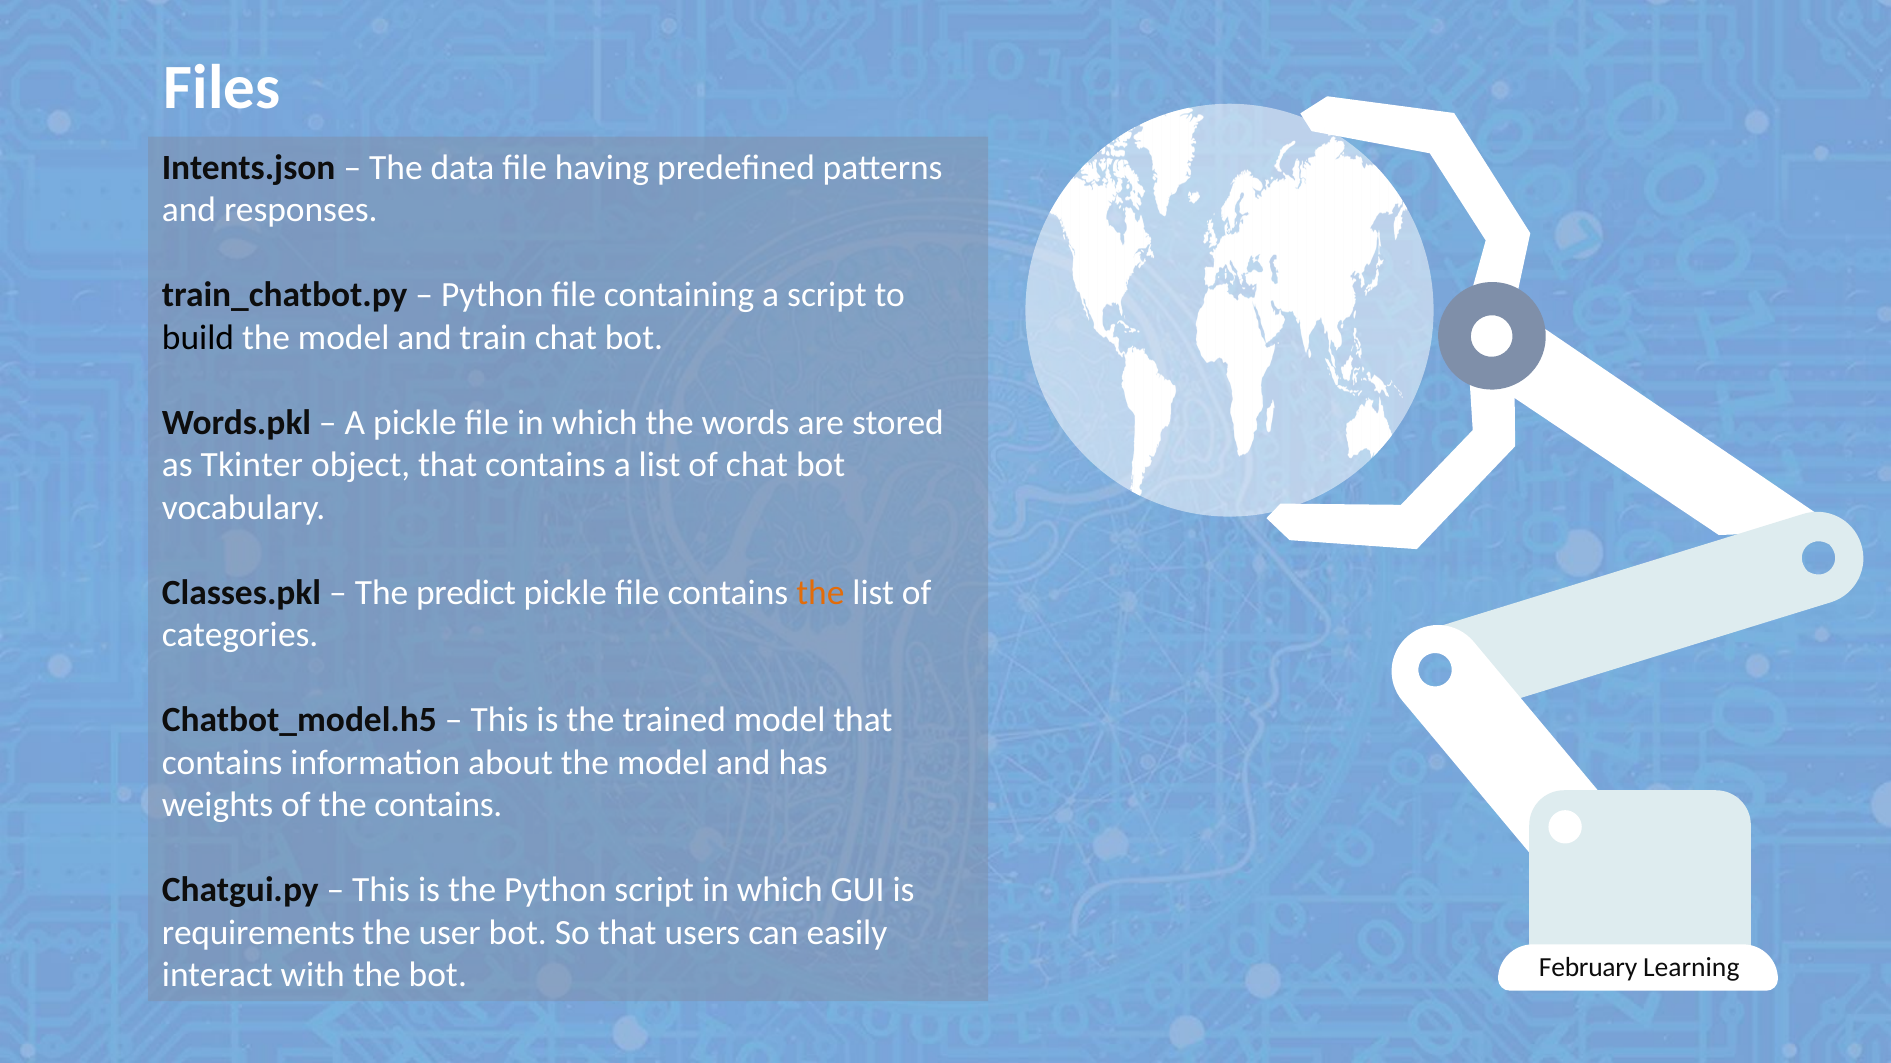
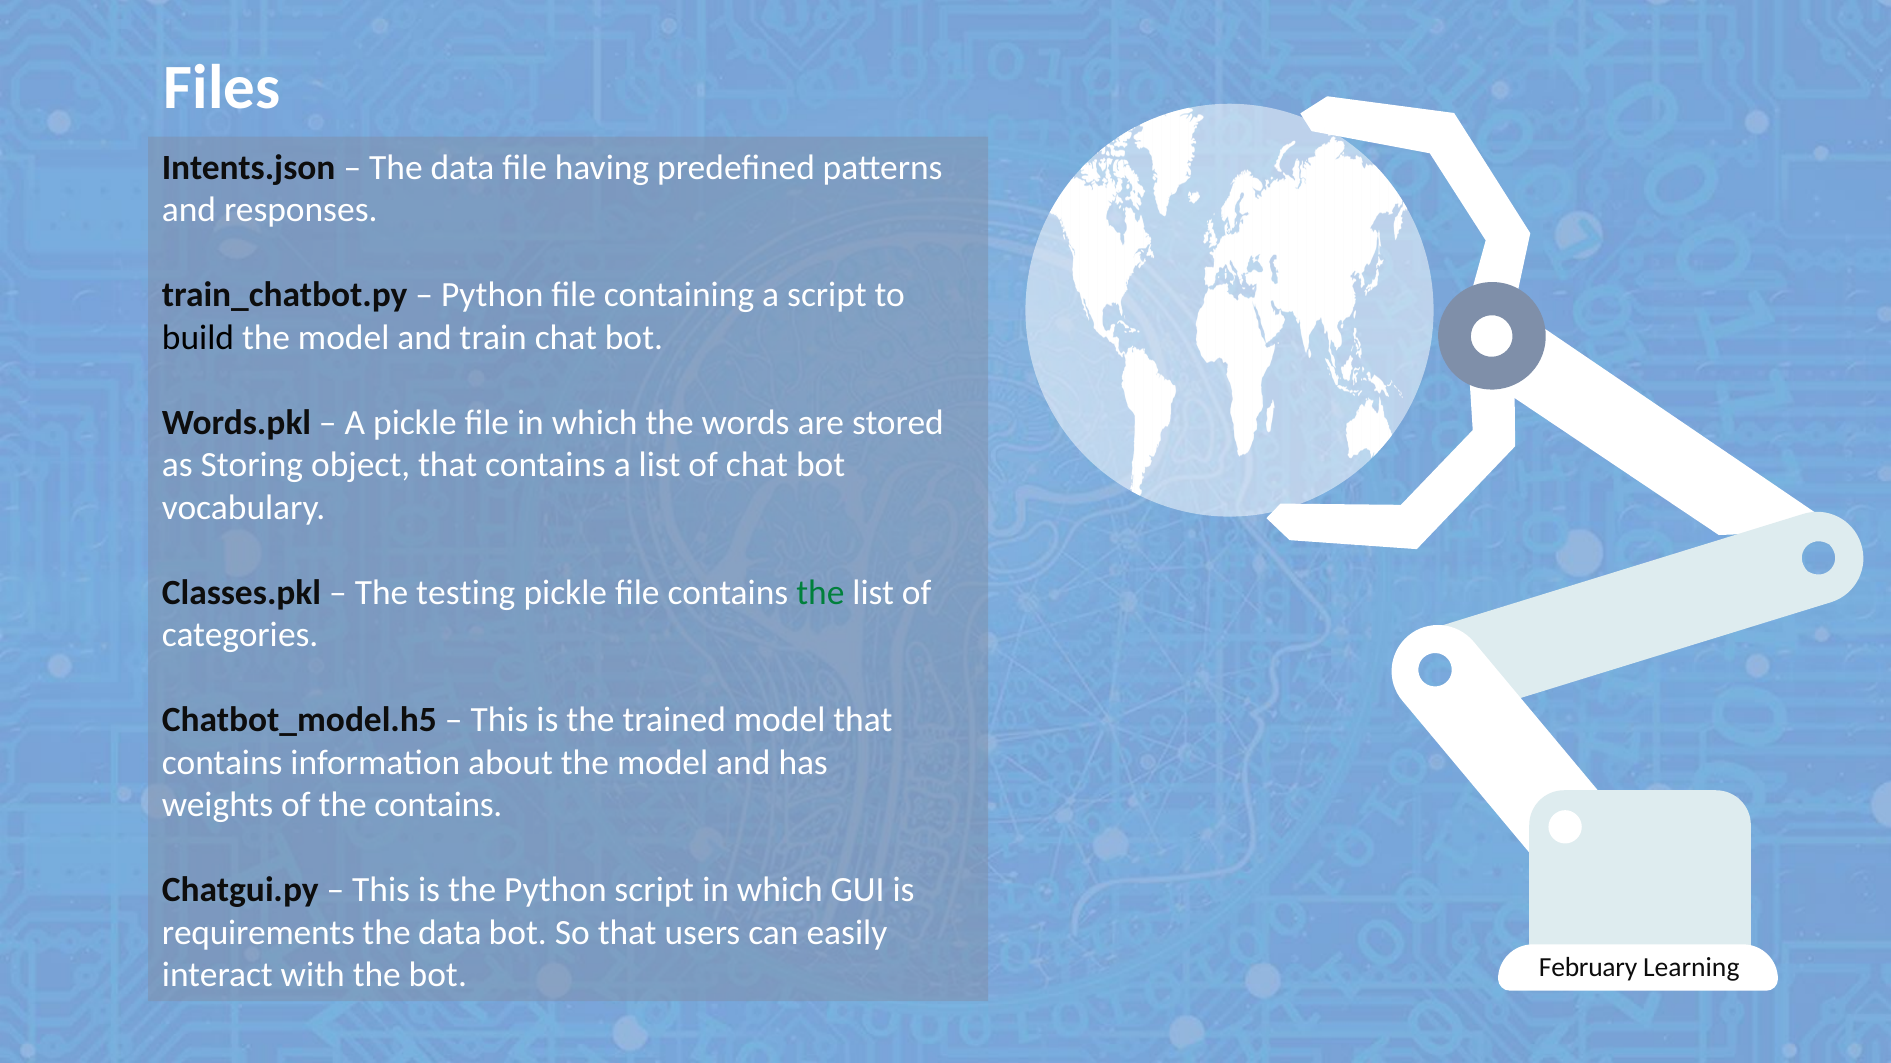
Tkinter: Tkinter -> Storing (252, 465)
predict: predict -> testing (466, 593)
the colour: orange -> green (820, 593)
user: user -> data (450, 933)
